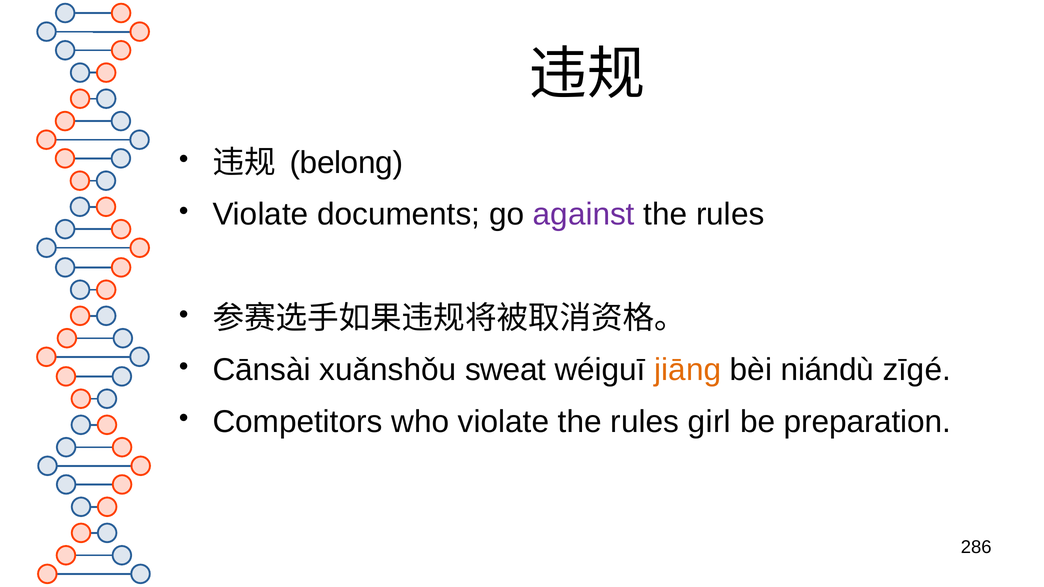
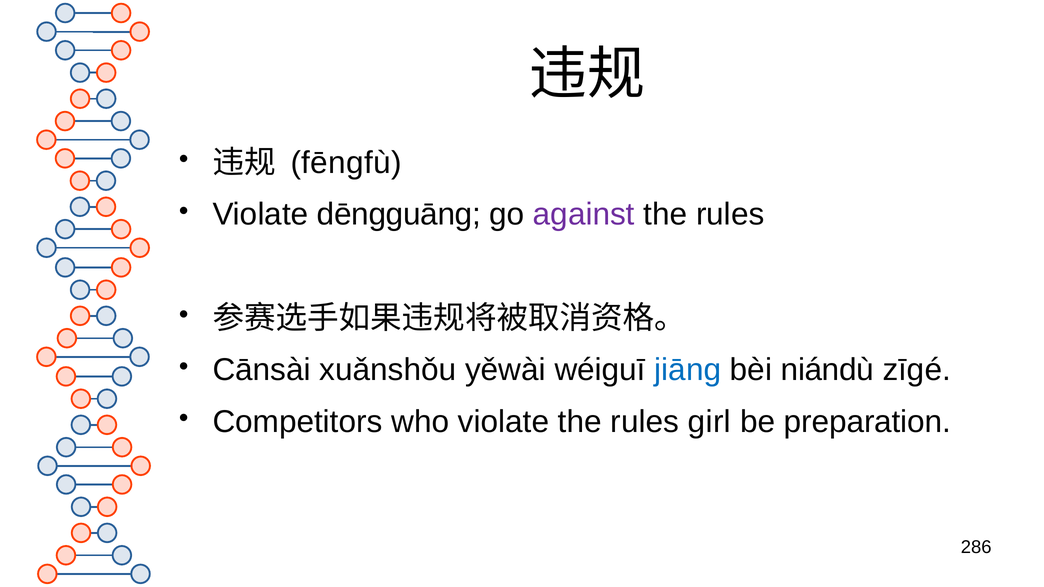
belong: belong -> fēngfù (346, 163)
documents: documents -> dēngguāng (399, 215)
sweat: sweat -> yěwài (505, 370)
jiāng colour: orange -> blue (688, 370)
